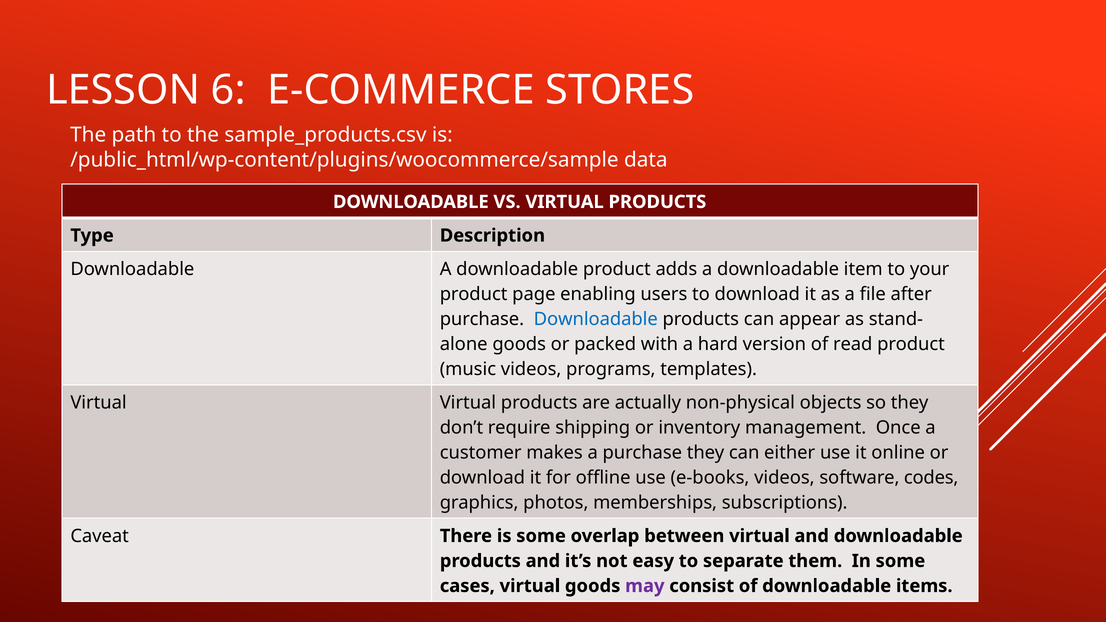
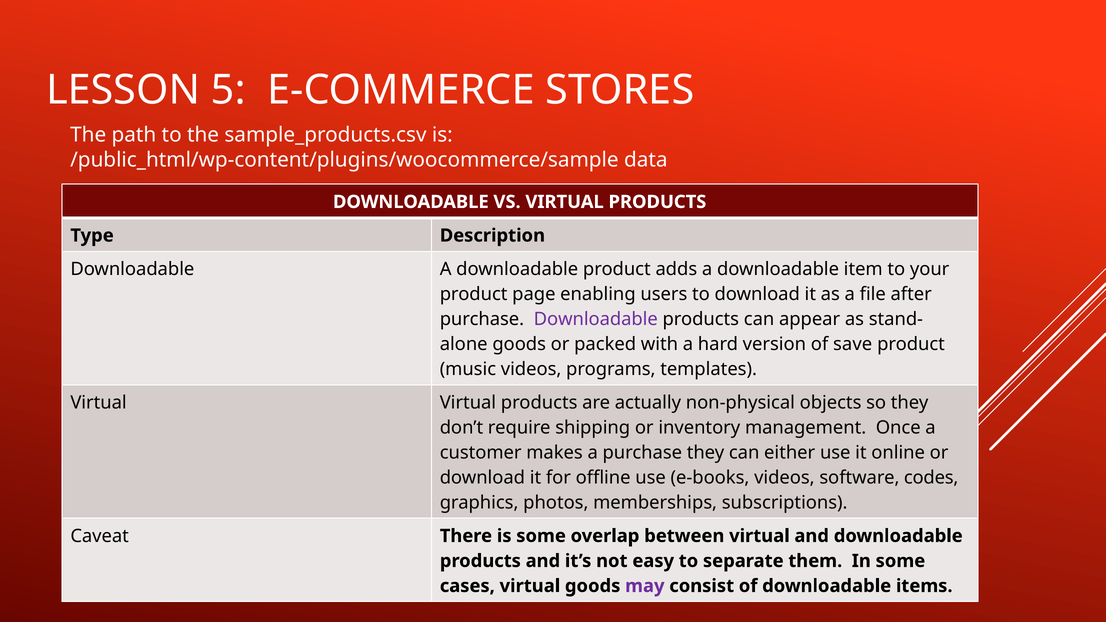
6: 6 -> 5 (228, 90)
Downloadable colour: blue -> purple (596, 319)
read: read -> save (853, 344)
